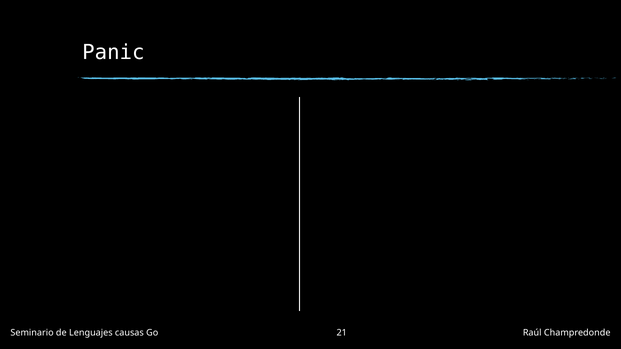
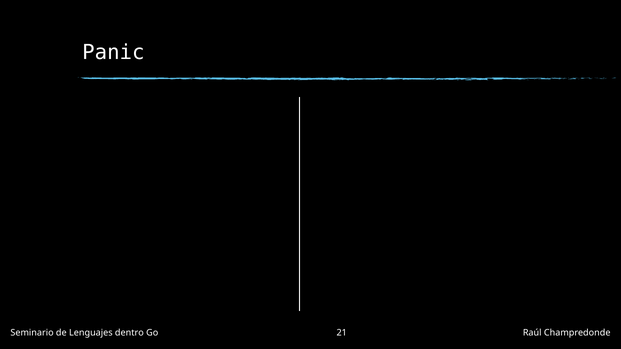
causas: causas -> dentro (129, 333)
